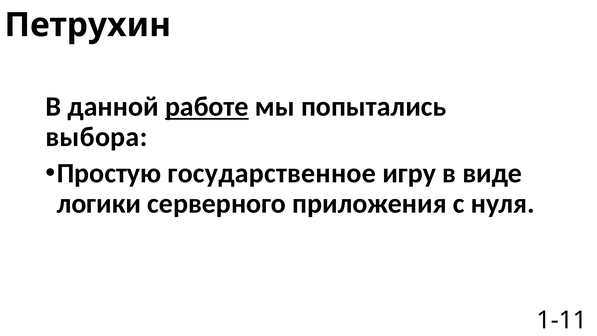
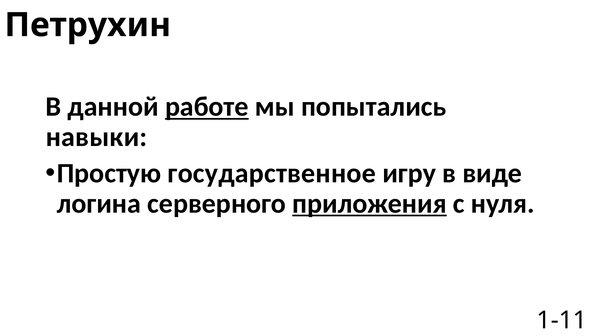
выбора: выбора -> навыки (96, 137)
логики: логики -> логина (99, 203)
приложения underline: none -> present (369, 203)
